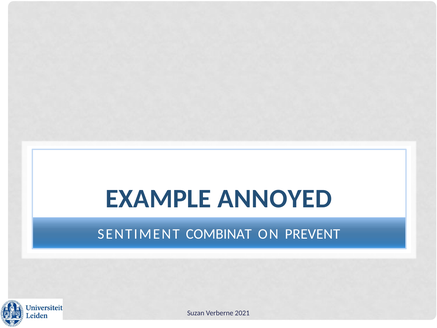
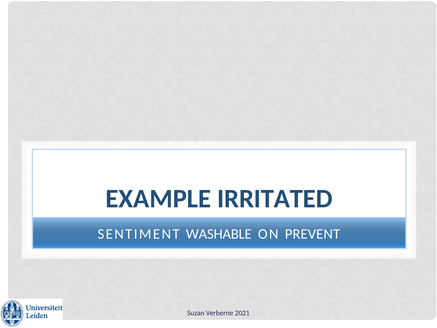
ANNOYED: ANNOYED -> IRRITATED (275, 199)
COMBINAT: COMBINAT -> WASHABLE (219, 234)
